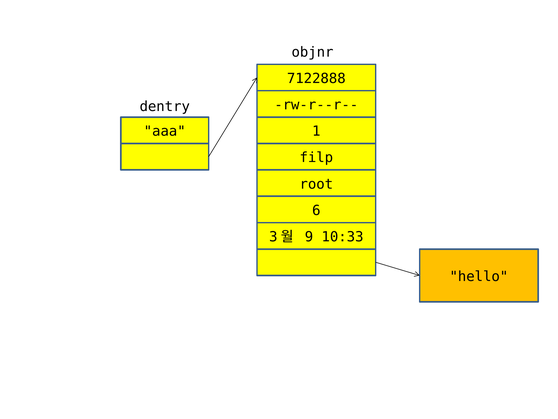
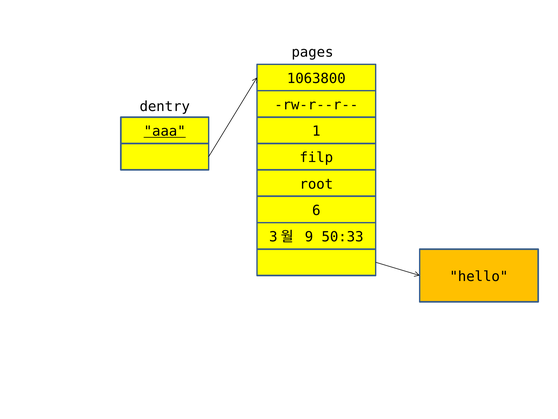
objnr: objnr -> pages (312, 52)
7122888: 7122888 -> 1063800 (316, 78)
aaa underline: none -> present (165, 131)
10:33: 10:33 -> 50:33 (343, 237)
